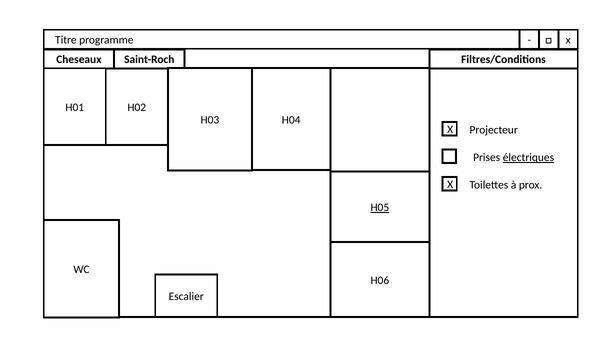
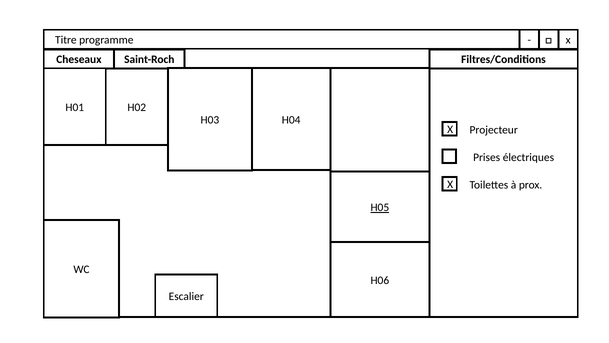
électriques underline: present -> none (528, 157)
